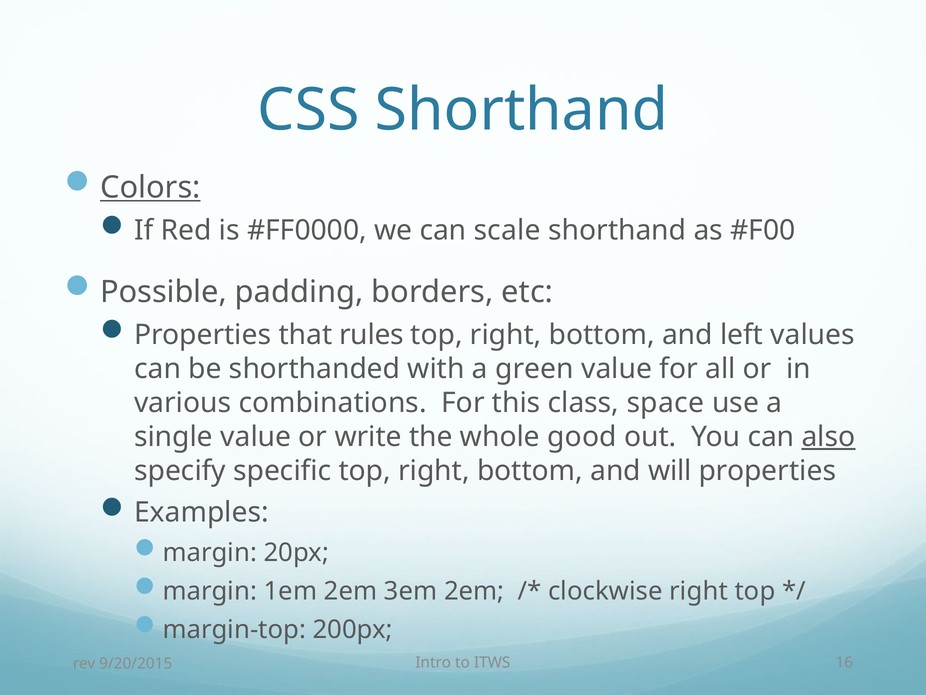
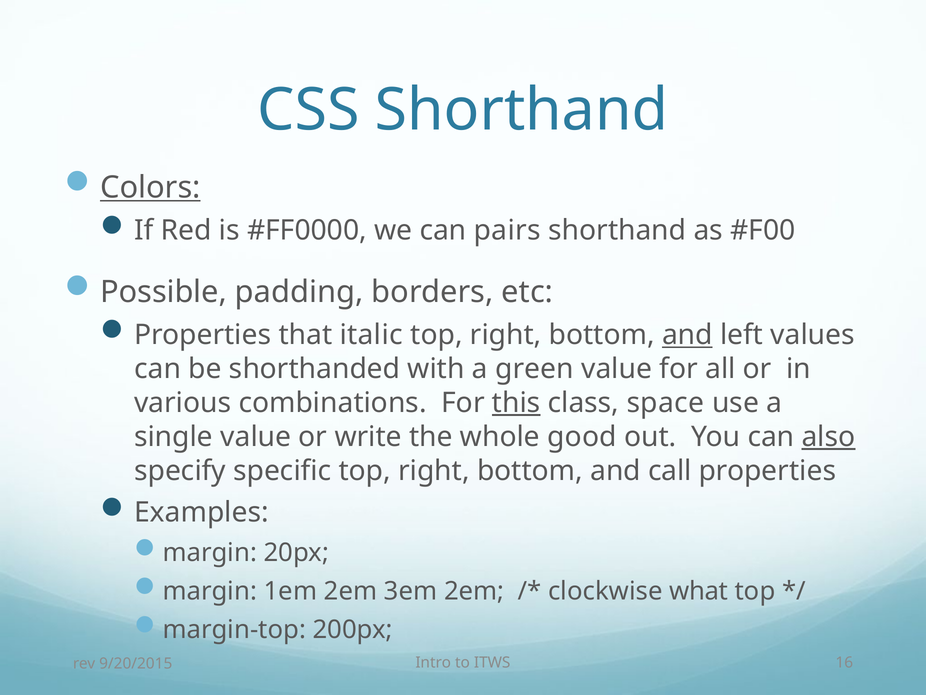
scale: scale -> pairs (507, 230)
rules: rules -> italic (371, 335)
and underline: none -> present (687, 335)
this underline: none -> present (516, 403)
will: will -> call (670, 471)
clockwise right: right -> what (699, 591)
